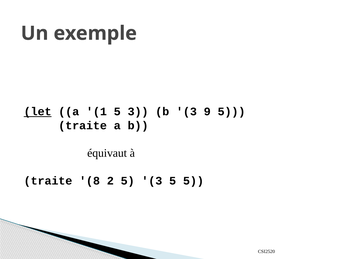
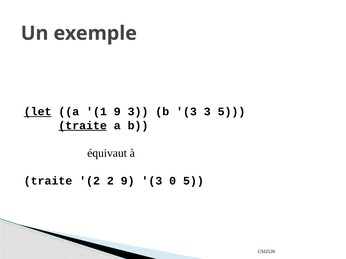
1 5: 5 -> 9 (117, 112)
3 9: 9 -> 3 (207, 112)
traite underline: none -> present (83, 126)
traite 8: 8 -> 2 (90, 181)
2 5: 5 -> 9 (128, 181)
3 5: 5 -> 0 (173, 181)
